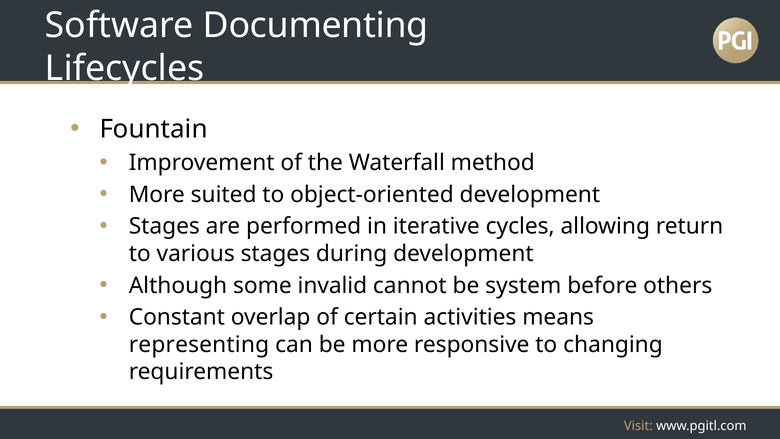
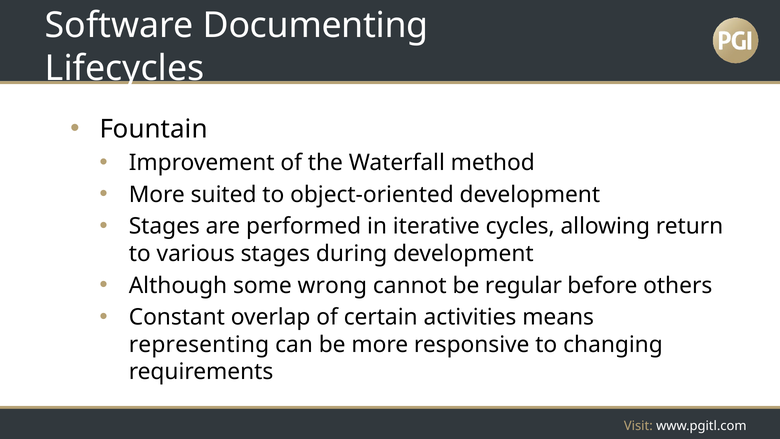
invalid: invalid -> wrong (332, 285)
system: system -> regular (523, 285)
